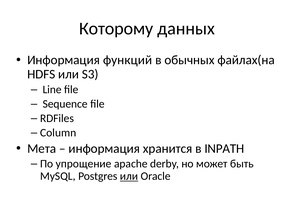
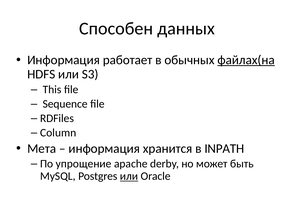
Которому: Которому -> Способен (116, 28)
функций: функций -> работает (128, 60)
файлах(на underline: none -> present (246, 60)
Line: Line -> This (52, 89)
